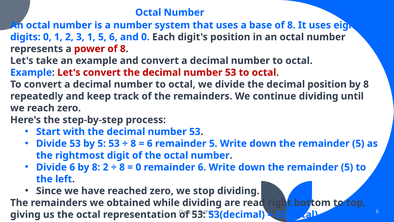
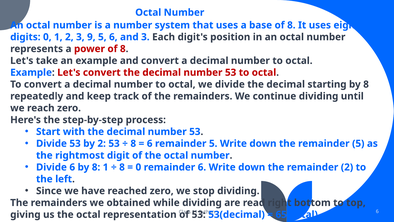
3 1: 1 -> 9 (91, 37)
and 0: 0 -> 3 (145, 37)
decimal position: position -> starting (327, 84)
by 5: 5 -> 2 (102, 143)
8 2: 2 -> 1 (106, 167)
5: 5 -> 2 (347, 167)
